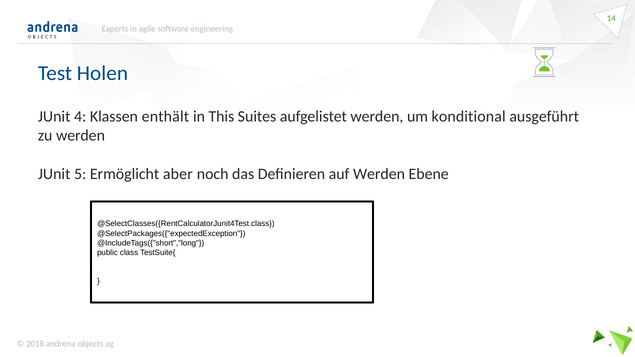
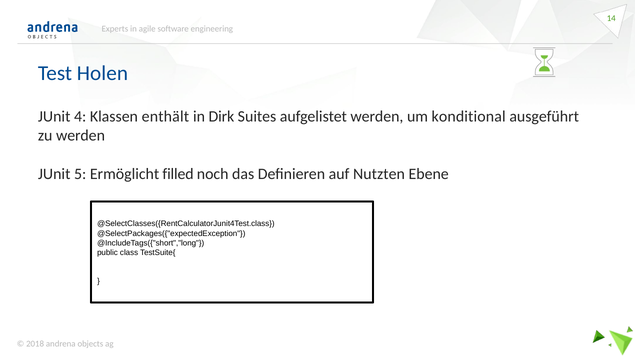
This: This -> Dirk (221, 117)
aber: aber -> filled (178, 174)
auf Werden: Werden -> Nutzten (379, 174)
